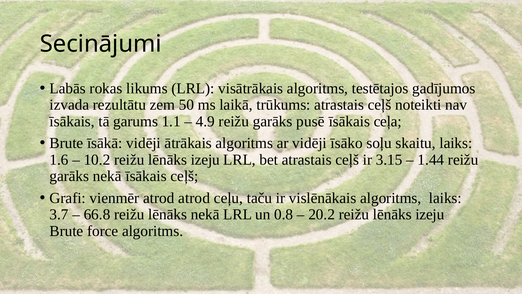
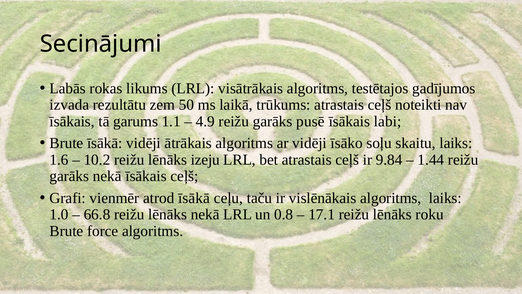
ceļa: ceļa -> labi (388, 121)
3.15: 3.15 -> 9.84 (389, 159)
atrod atrod: atrod -> īsākā (194, 198)
3.7: 3.7 -> 1.0 (59, 214)
20.2: 20.2 -> 17.1 (322, 214)
izeju: izeju -> roku (430, 214)
